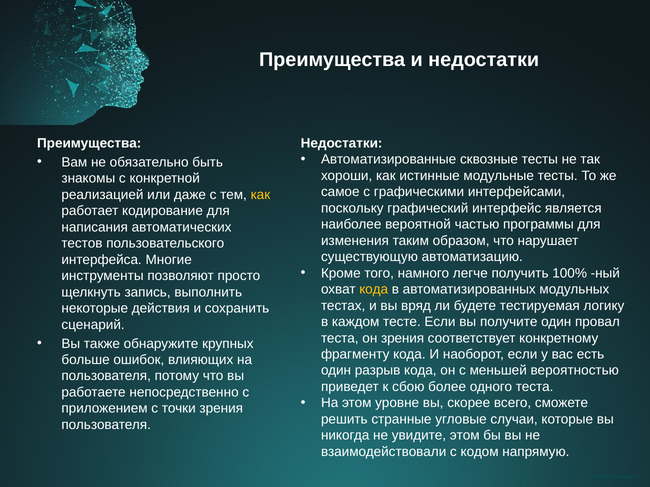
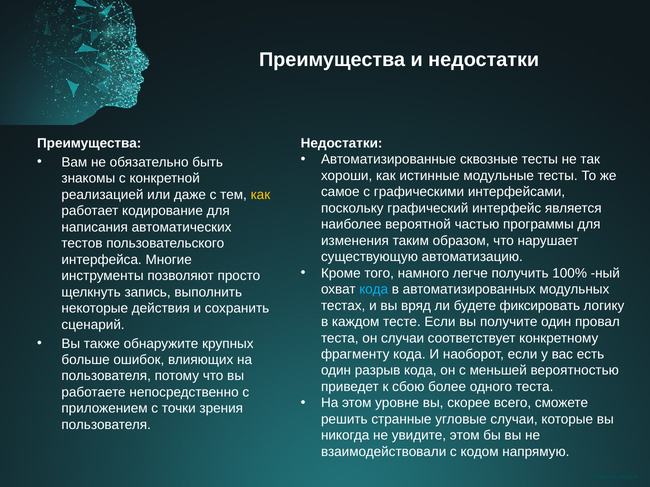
кода colour: yellow -> light blue (374, 290)
тестируемая: тестируемая -> фиксировать (540, 306)
он зрения: зрения -> случаи (403, 338)
